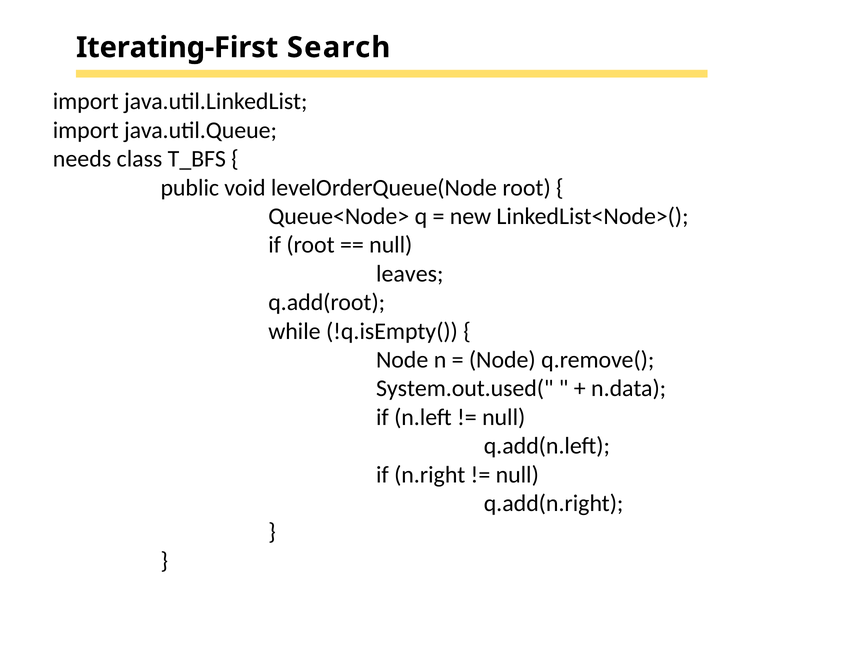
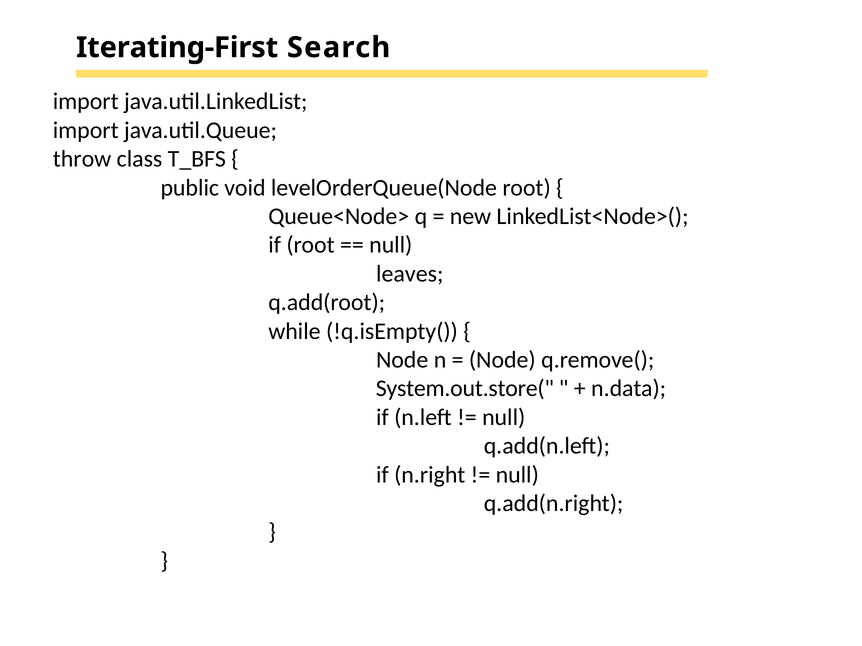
needs: needs -> throw (82, 159)
System.out.used(: System.out.used( -> System.out.store( (465, 389)
